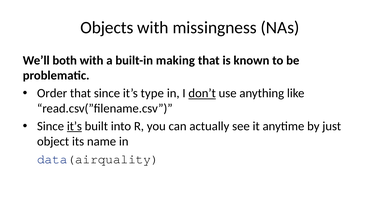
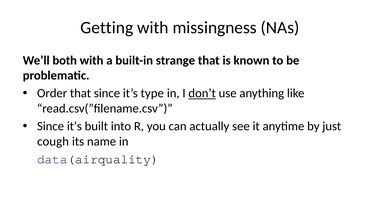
Objects: Objects -> Getting (107, 28)
making: making -> strange (175, 60)
it’s underline: present -> none (74, 126)
object: object -> cough (53, 141)
